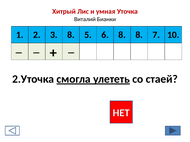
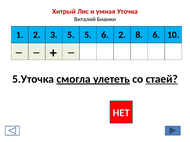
3 8: 8 -> 5 (71, 35)
6 8: 8 -> 2 (122, 35)
8 7: 7 -> 6 (156, 35)
2.Уточка: 2.Уточка -> 5.Уточка (33, 79)
стаей underline: none -> present (162, 79)
